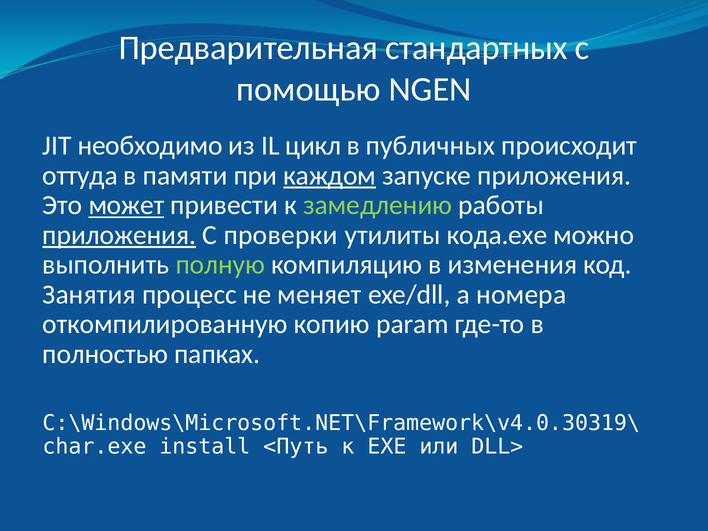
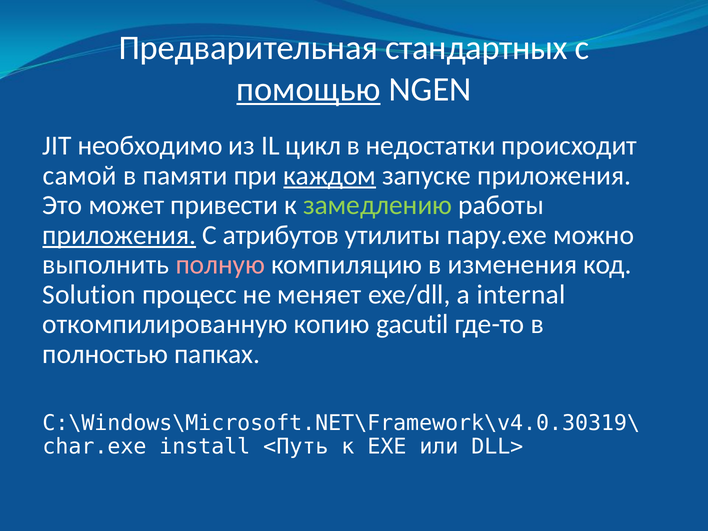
помощью underline: none -> present (309, 89)
публичных: публичных -> недостатки (431, 146)
оттуда: оттуда -> самой (80, 176)
может underline: present -> none (126, 205)
проверки: проверки -> атрибутов (281, 235)
кода.exe: кода.exe -> пару.exe (497, 235)
полную colour: light green -> pink (220, 265)
Занятия: Занятия -> Solution (89, 295)
номера: номера -> internal (521, 295)
param: param -> gacutil (412, 324)
